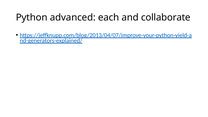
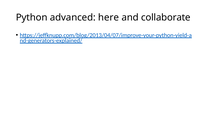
each: each -> here (109, 17)
